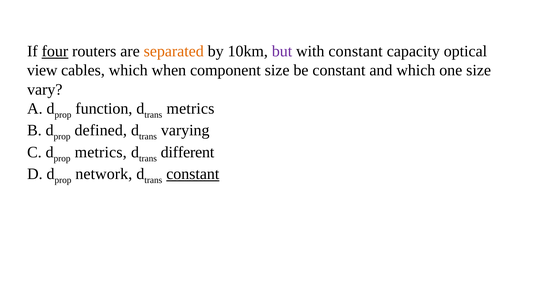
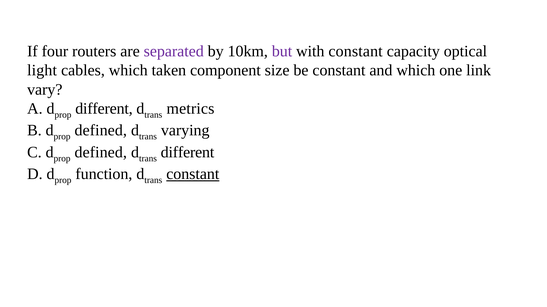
four underline: present -> none (55, 51)
separated colour: orange -> purple (174, 51)
view: view -> light (42, 71)
when: when -> taken (169, 71)
one size: size -> link (479, 71)
function: function -> different (104, 109)
metrics: metrics -> defined (101, 152)
network: network -> function (104, 174)
